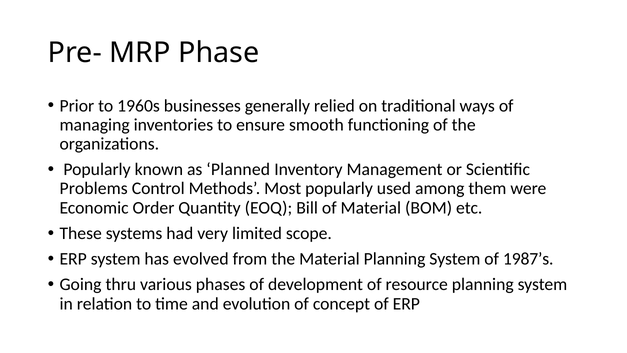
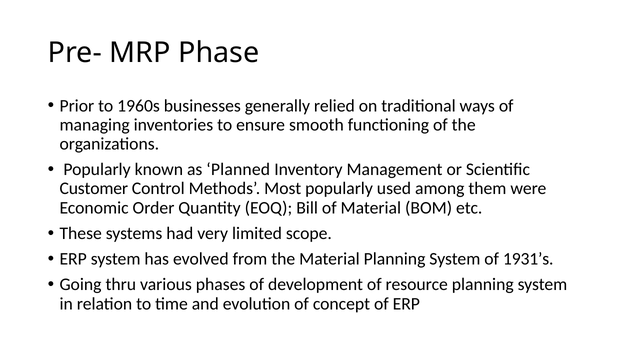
Problems: Problems -> Customer (94, 188)
1987’s: 1987’s -> 1931’s (528, 259)
